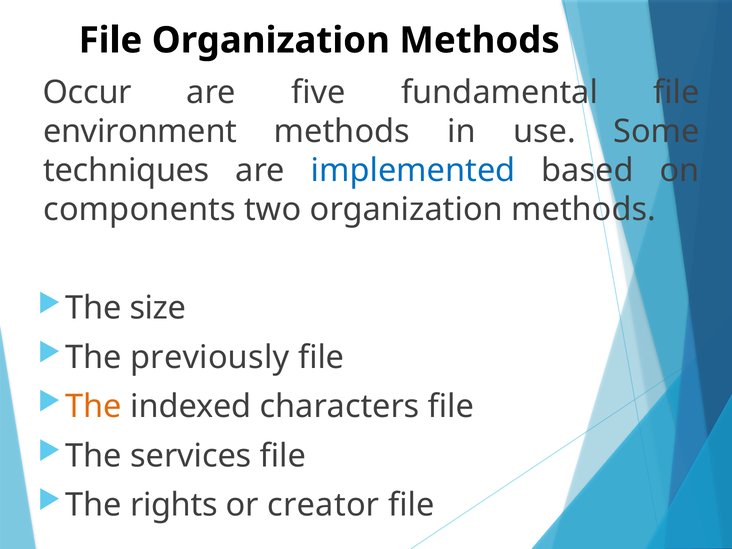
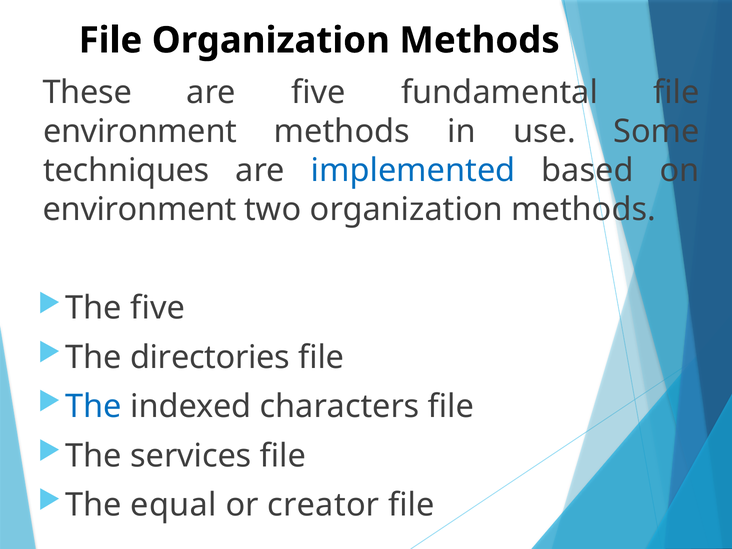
Occur: Occur -> These (87, 93)
components: components -> environment (140, 210)
The size: size -> five (158, 308)
previously: previously -> directories (210, 357)
The colour: orange -> blue (94, 407)
rights: rights -> equal (174, 505)
